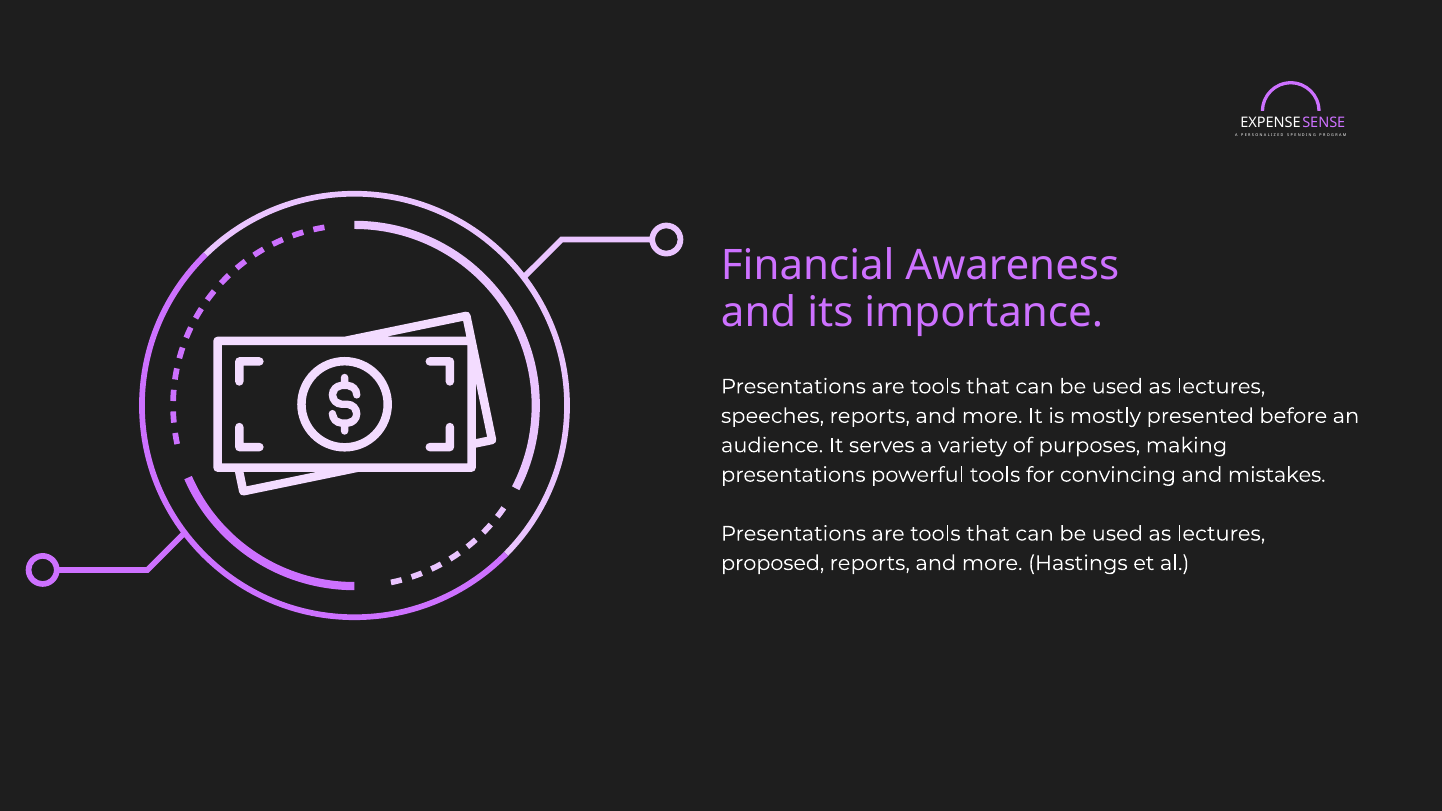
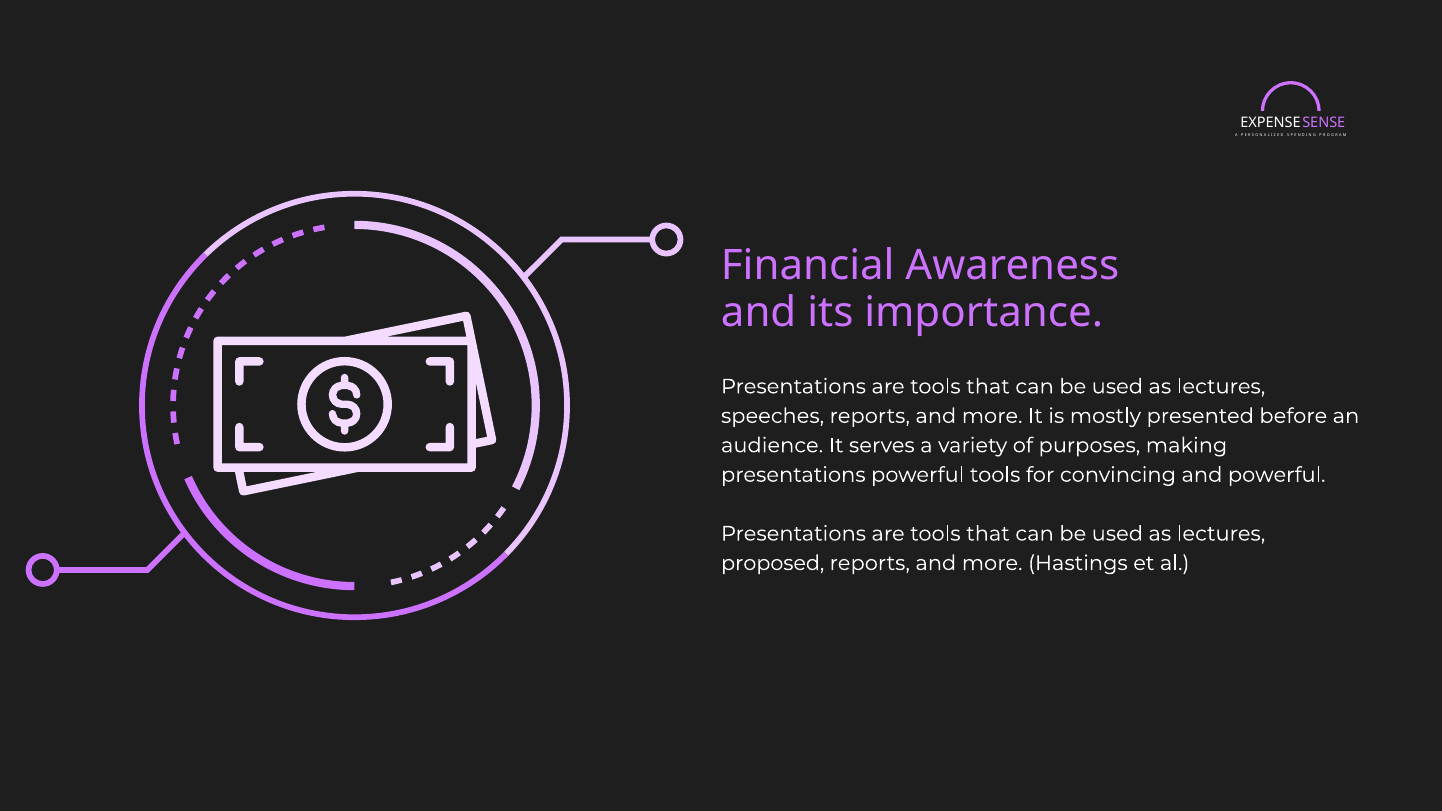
and mistakes: mistakes -> powerful (1277, 475)
